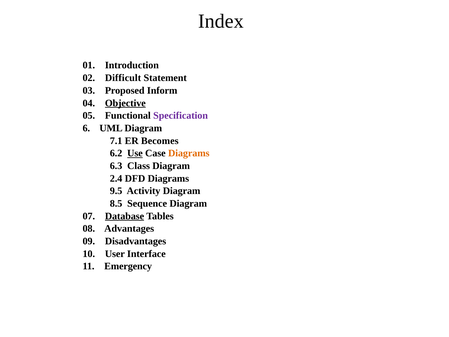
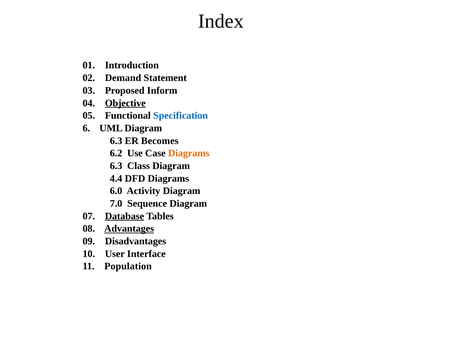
Difficult: Difficult -> Demand (123, 78)
Specification colour: purple -> blue (181, 116)
7.1: 7.1 -> 6.3 (116, 141)
Use underline: present -> none (135, 153)
2.4: 2.4 -> 4.4 (116, 178)
9.5: 9.5 -> 6.0 (116, 191)
8.5: 8.5 -> 7.0 (116, 203)
Advantages underline: none -> present (129, 228)
Emergency: Emergency -> Population (128, 266)
